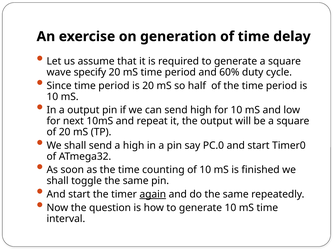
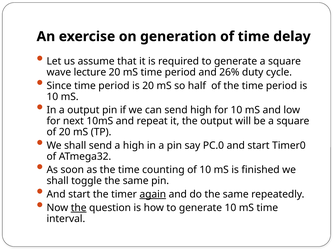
specify: specify -> lecture (90, 72)
60%: 60% -> 26% (229, 72)
the underline: none -> present (79, 207)
